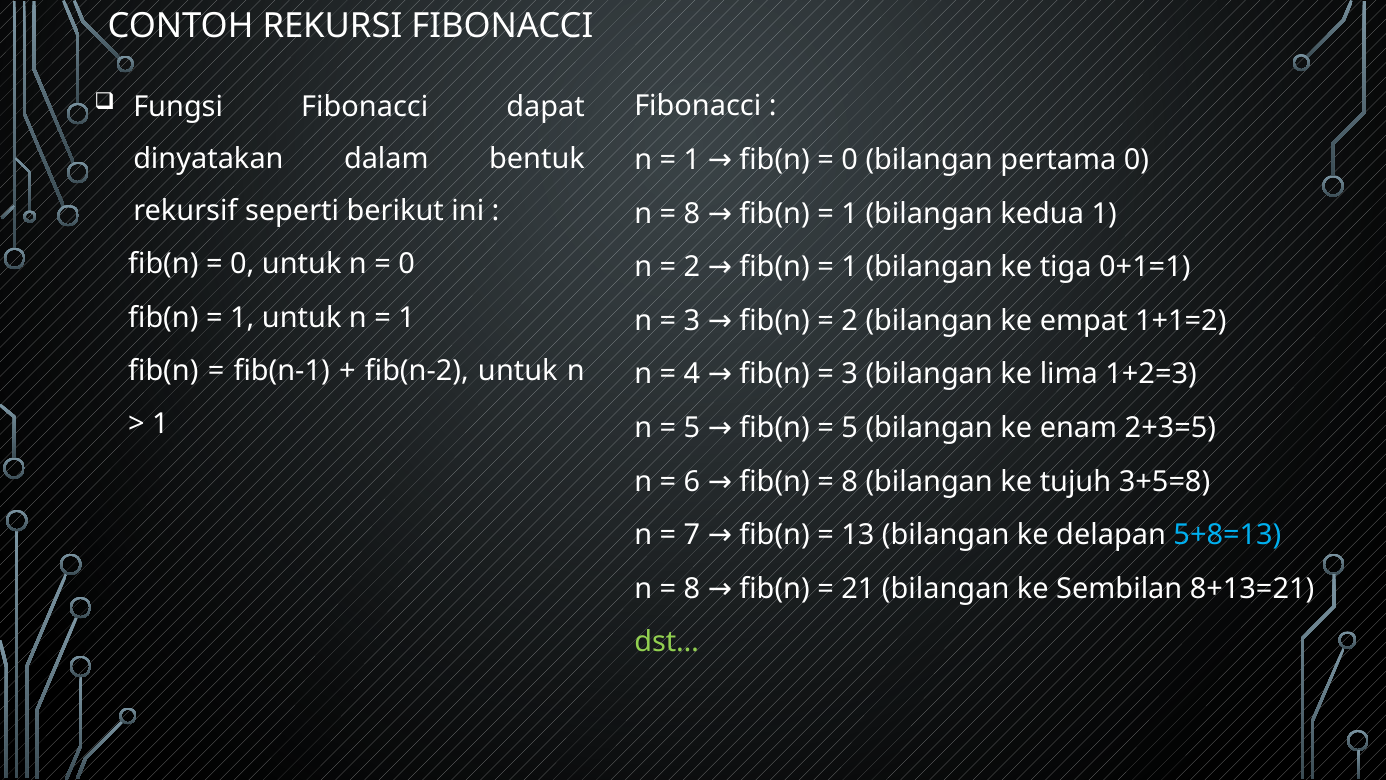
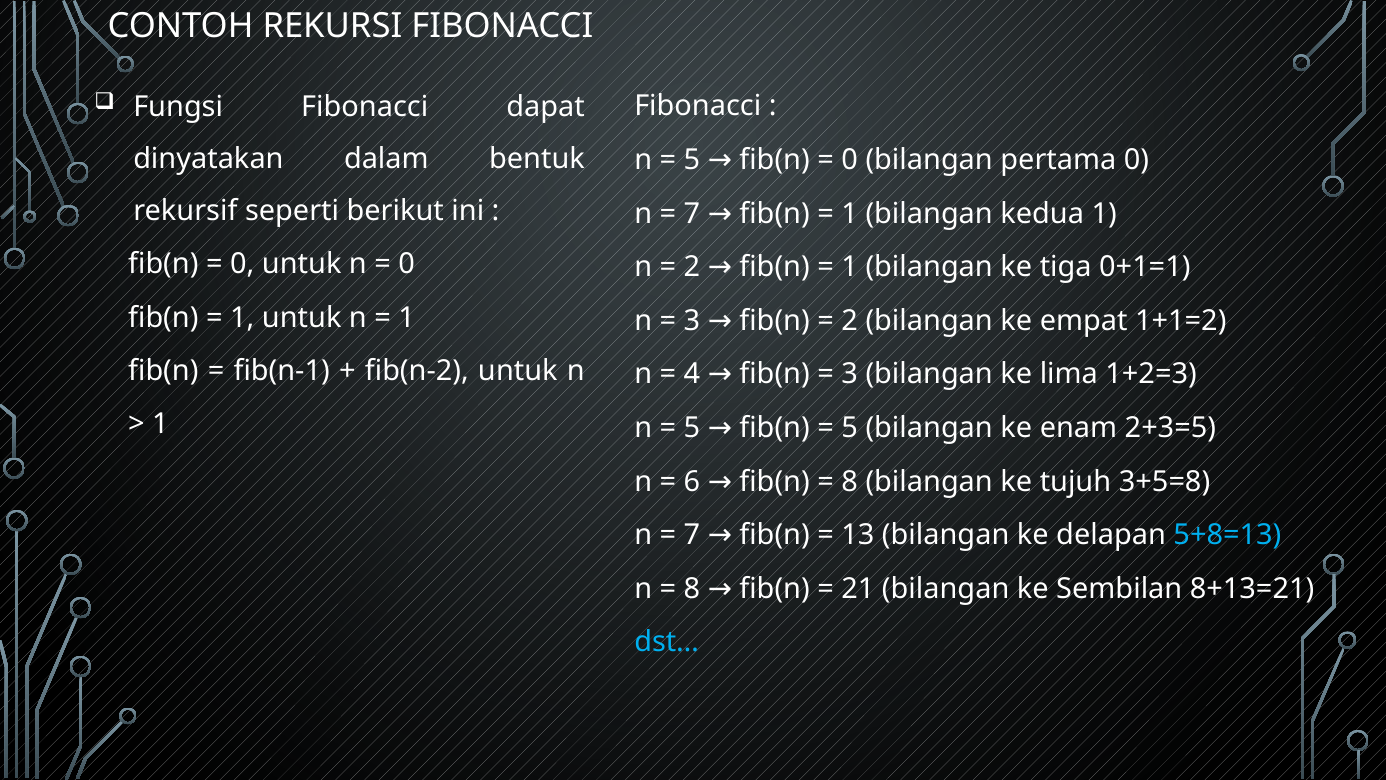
1: 1 -> 5 (692, 160)
8: 8 -> 7 (692, 214)
dst… colour: light green -> light blue (667, 642)
